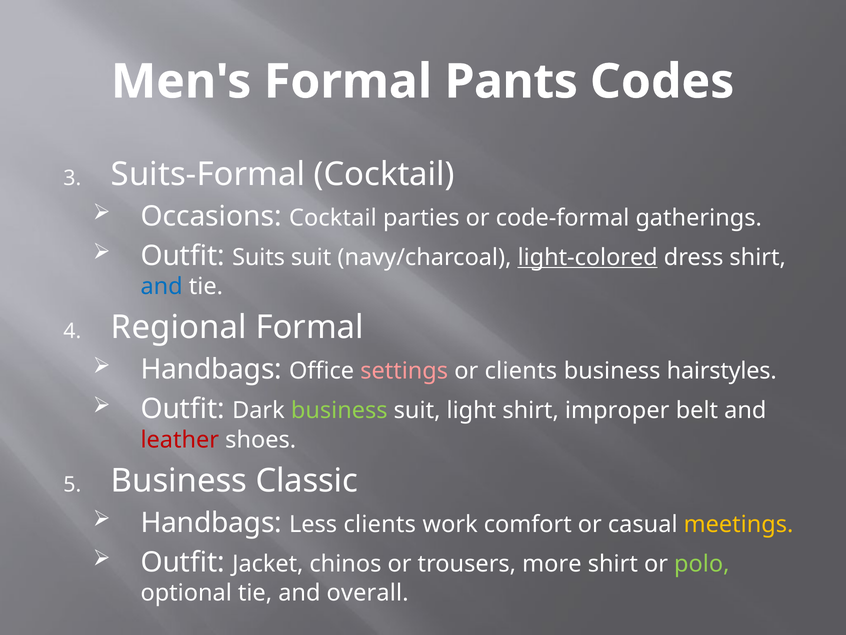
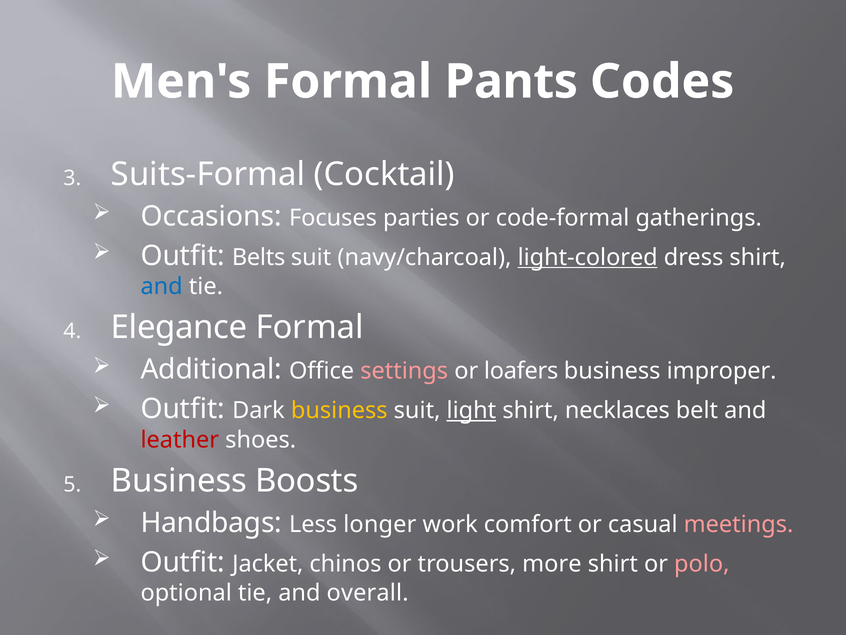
Occasions Cocktail: Cocktail -> Focuses (333, 218)
Suits: Suits -> Belts (259, 257)
Regional: Regional -> Elegance (179, 327)
Handbags: Handbags -> Additional (211, 369)
or clients: clients -> loafers (521, 371)
hairstyles: hairstyles -> improper (722, 371)
business colour: light green -> yellow (339, 410)
light underline: none -> present (471, 410)
improper: improper -> necklaces (617, 410)
Classic: Classic -> Boosts (307, 481)
Less clients: clients -> longer (380, 524)
meetings colour: yellow -> pink (739, 524)
polo colour: light green -> pink (702, 564)
